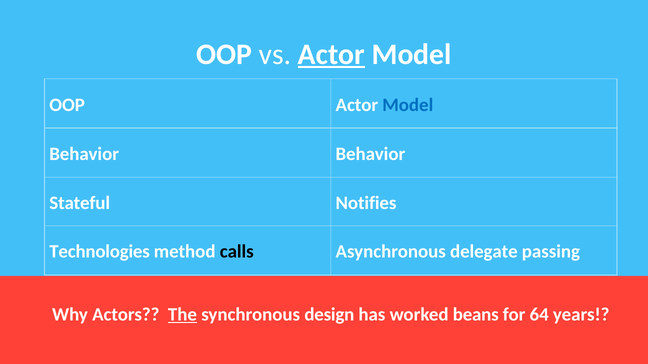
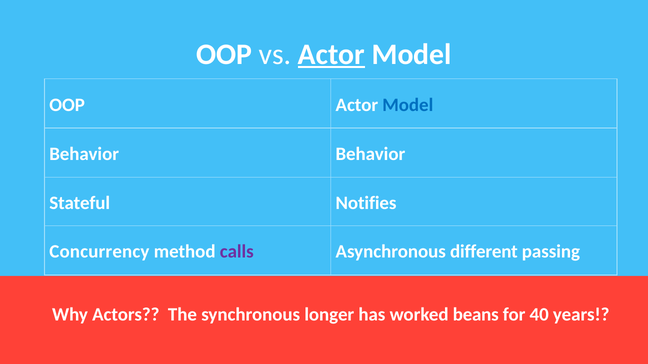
Technologies: Technologies -> Concurrency (99, 252)
calls colour: black -> purple (237, 252)
delegate: delegate -> different (484, 252)
The underline: present -> none (182, 315)
design: design -> longer (329, 315)
64: 64 -> 40 (539, 315)
